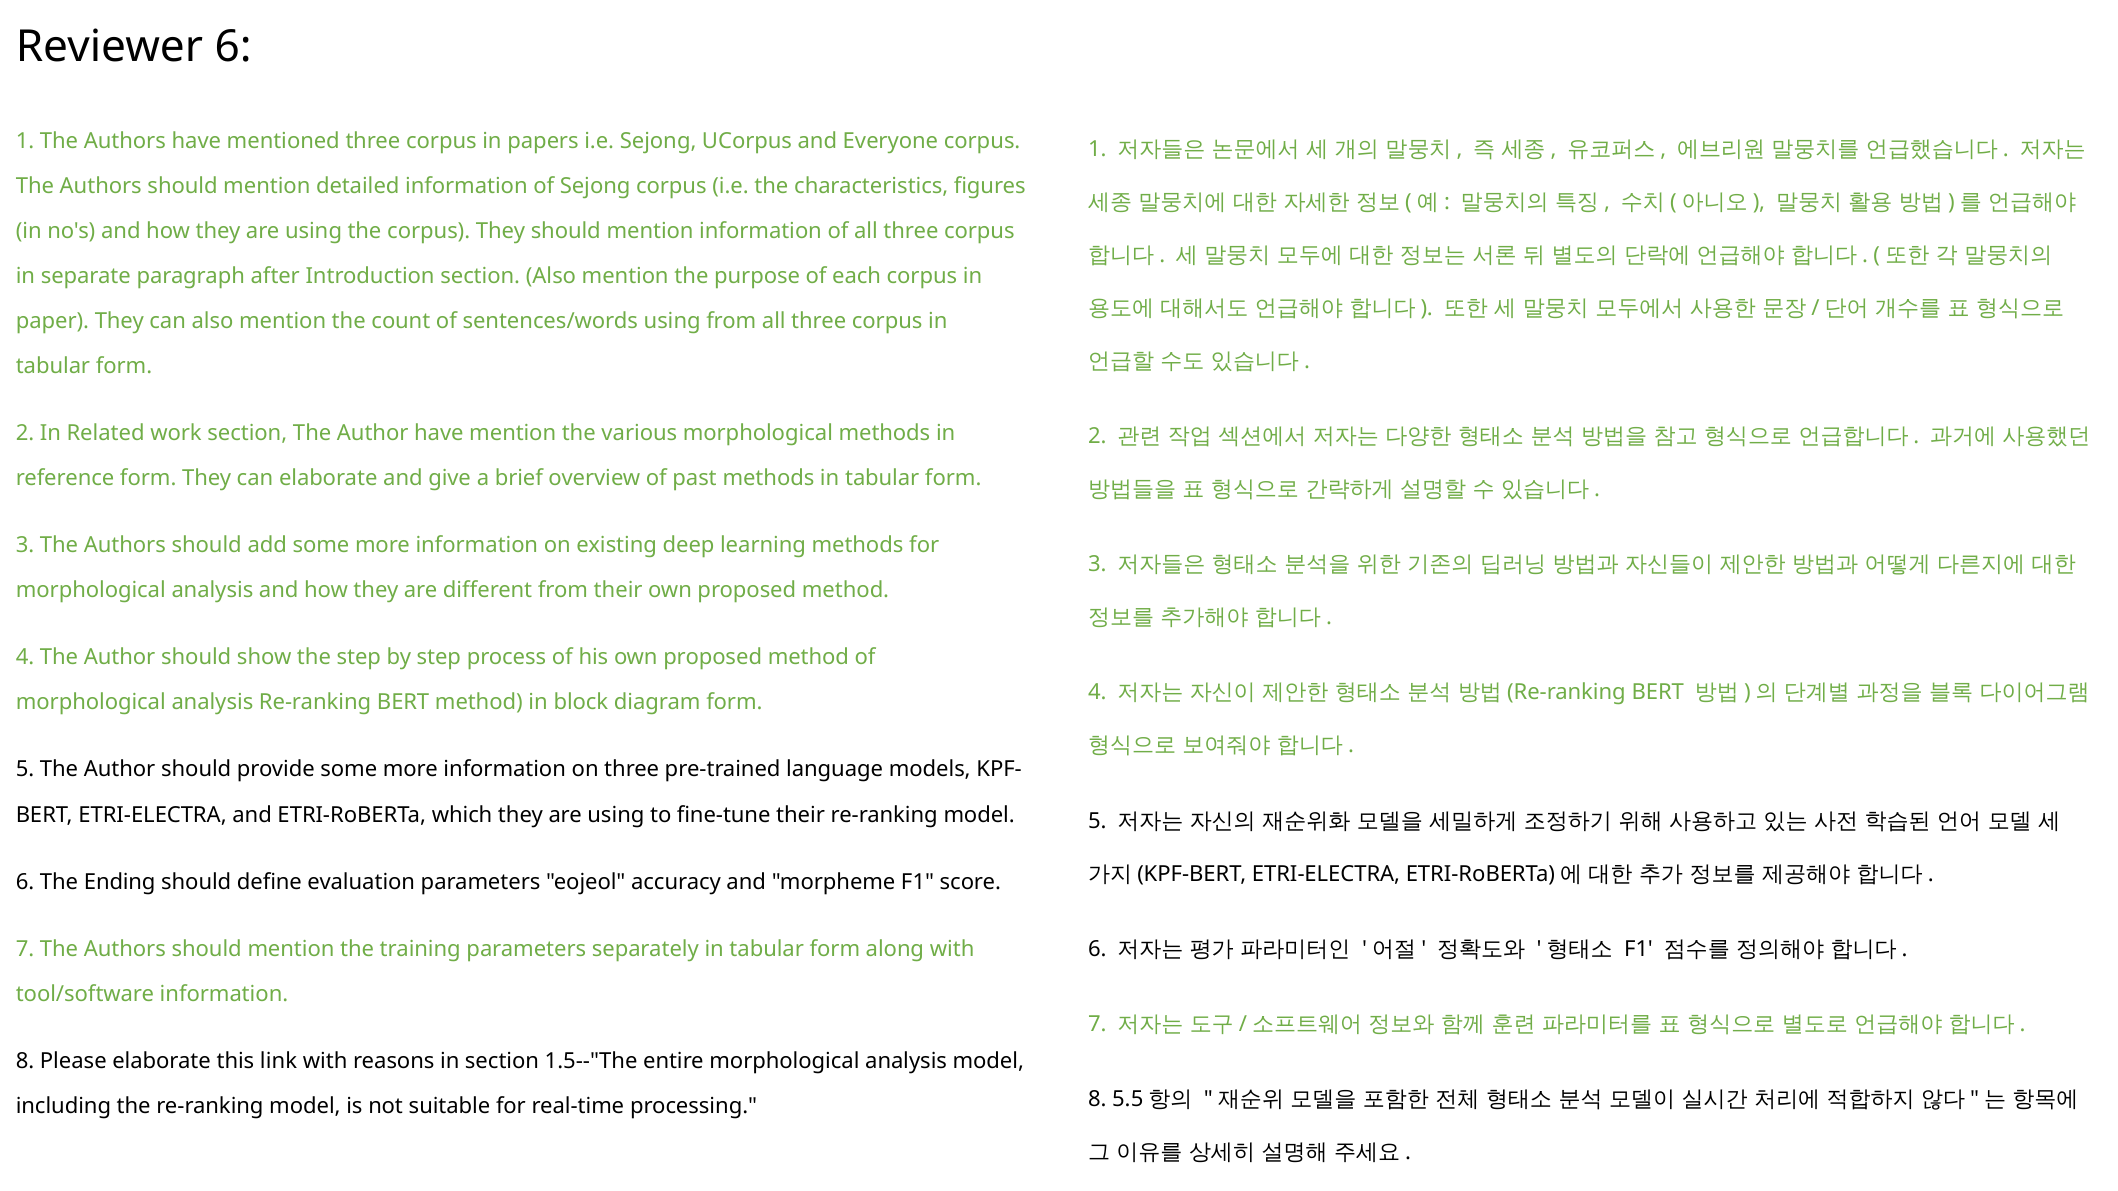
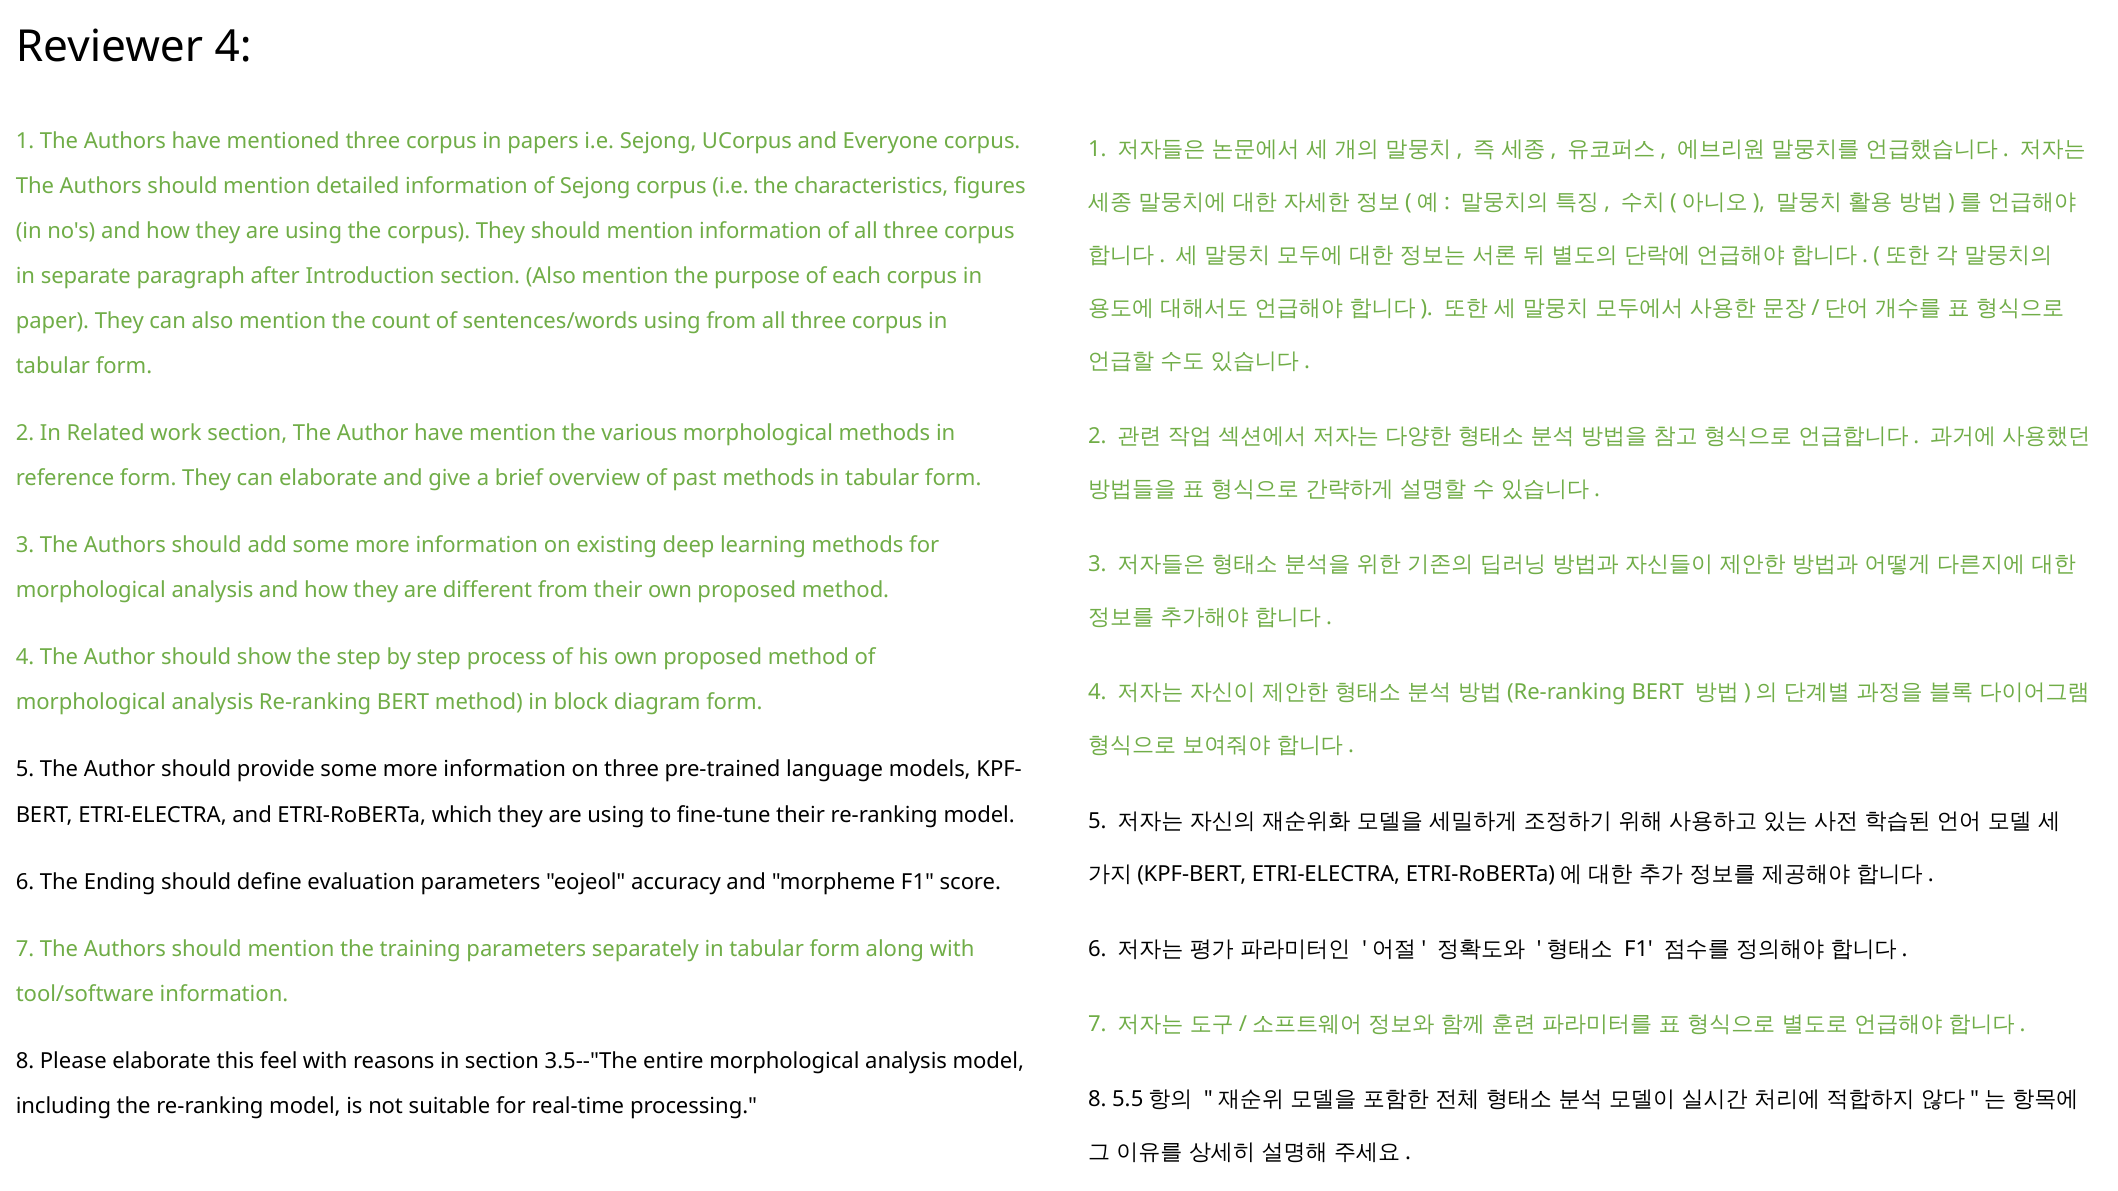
Reviewer 6: 6 -> 4 (233, 47)
link: link -> feel (279, 1061)
1.5--"The: 1.5--"The -> 3.5--"The (591, 1061)
